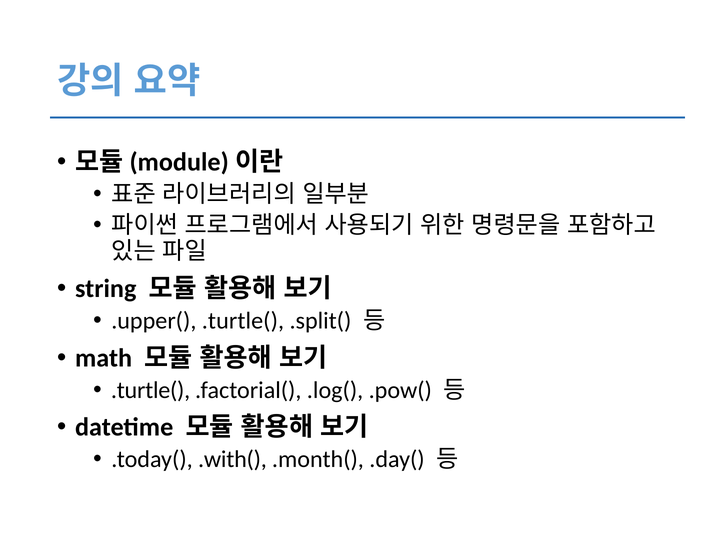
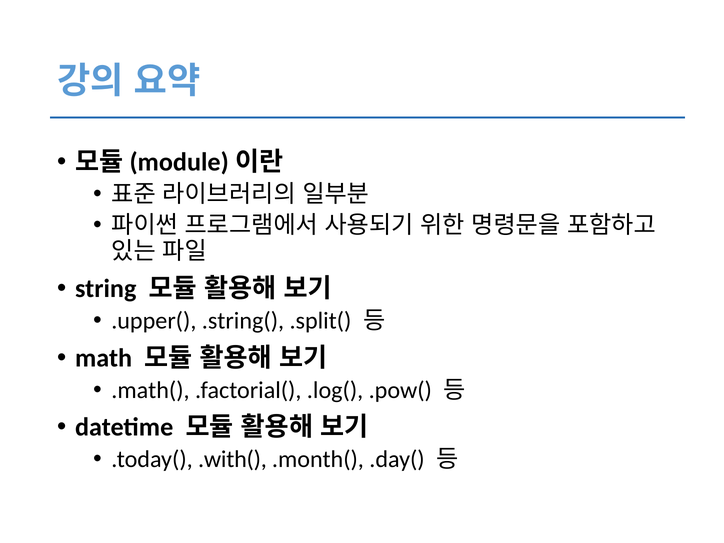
.upper( .turtle(: .turtle( -> .string( (243, 321)
.turtle(: .turtle( -> .math( (150, 390)
